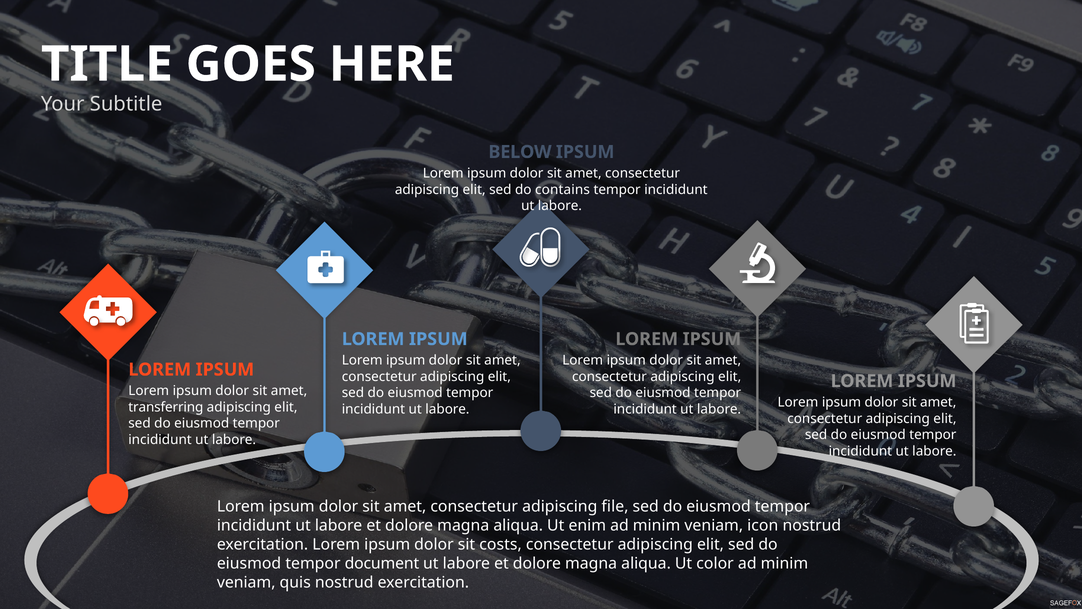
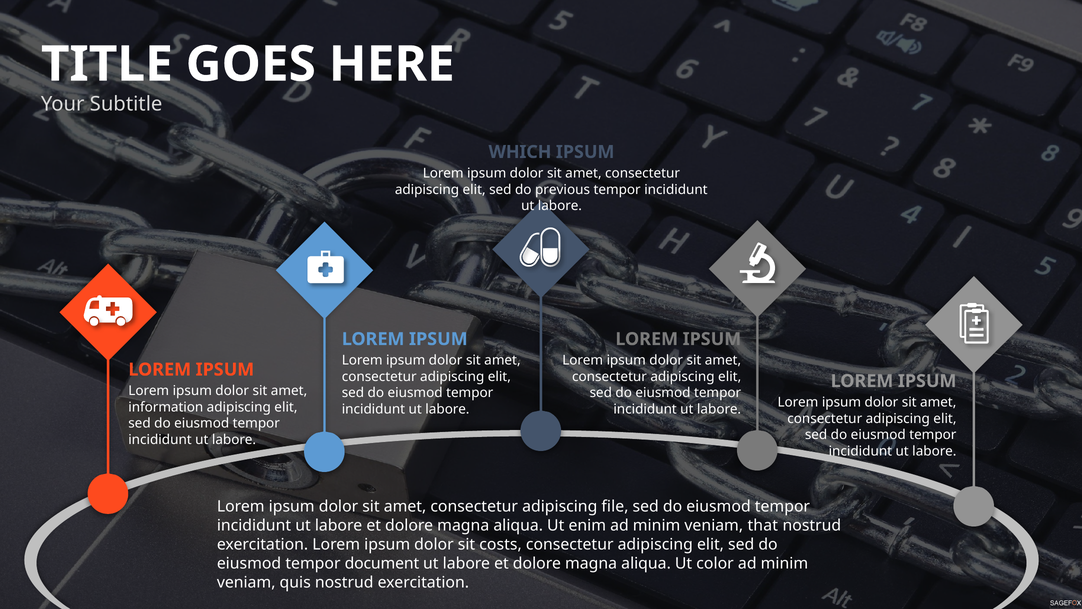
BELOW: BELOW -> WHICH (520, 152)
contains: contains -> previous (563, 189)
transferring: transferring -> information (166, 407)
icon: icon -> that (763, 525)
